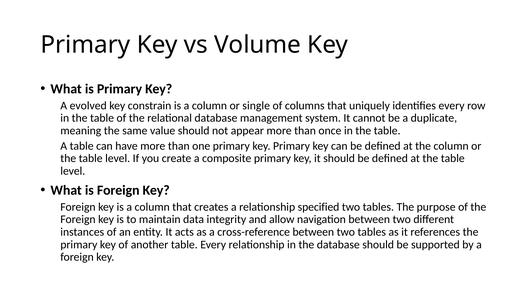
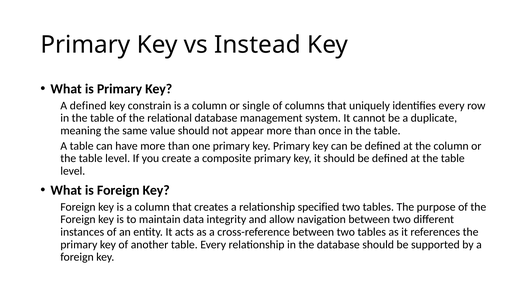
Volume: Volume -> Instead (257, 45)
A evolved: evolved -> defined (88, 105)
